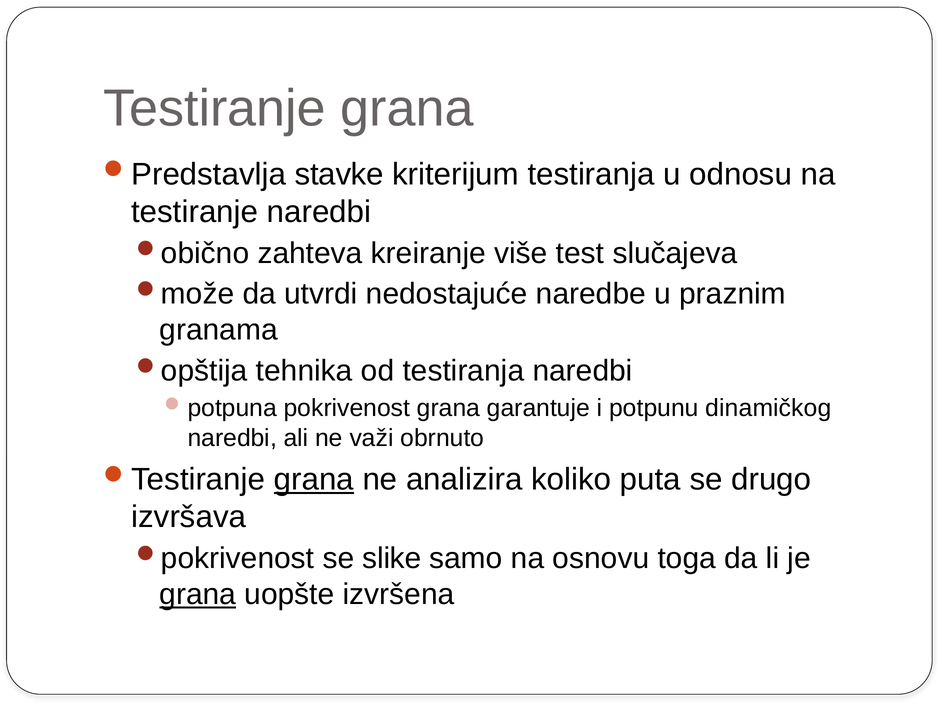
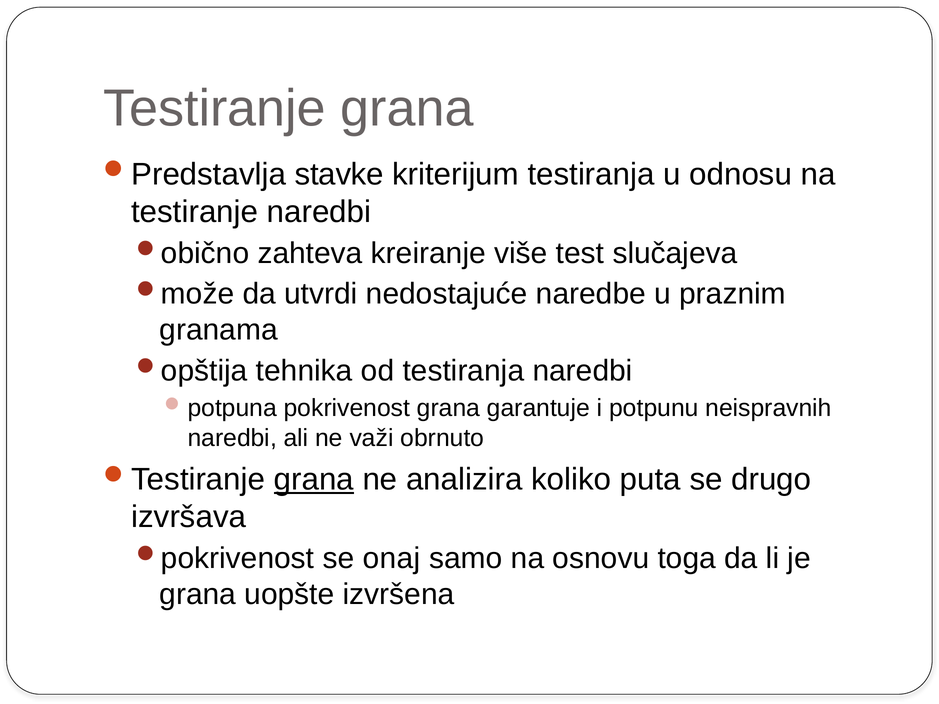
dinamičkog: dinamičkog -> neispravnih (769, 408)
slike: slike -> onaj (392, 559)
grana underline: present -> none (198, 595)
